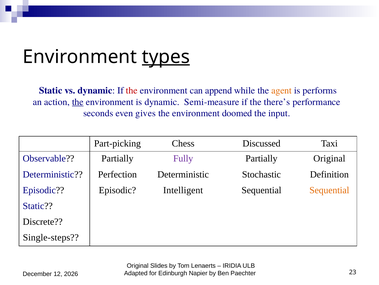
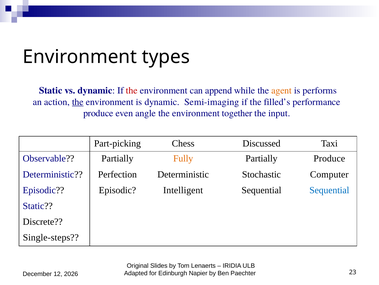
types underline: present -> none (166, 57)
Semi-measure: Semi-measure -> Semi-imaging (212, 102)
there’s: there’s -> filled’s (277, 102)
seconds: seconds -> produce (98, 113)
gives: gives -> angle (146, 113)
doomed: doomed -> together (237, 113)
Fully colour: purple -> orange (183, 158)
Partially Original: Original -> Produce (329, 158)
Definition: Definition -> Computer (329, 174)
Sequential colour: orange -> blue (329, 190)
